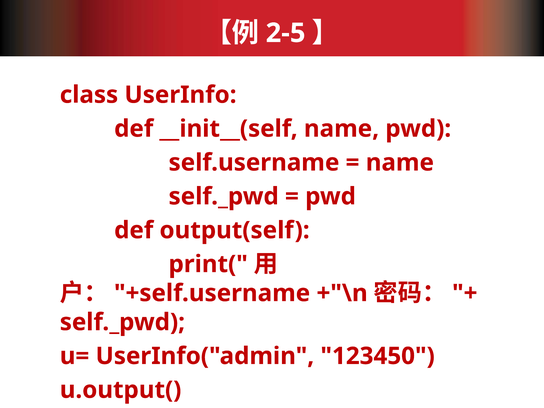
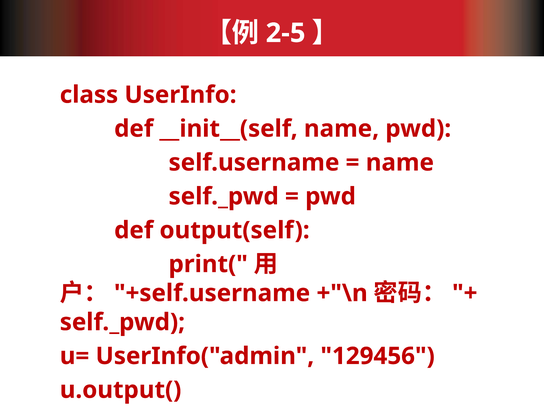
123450: 123450 -> 129456 (378, 356)
